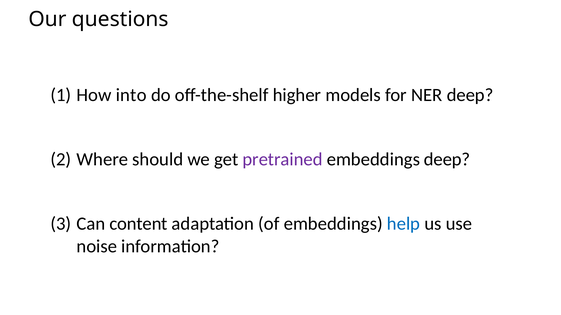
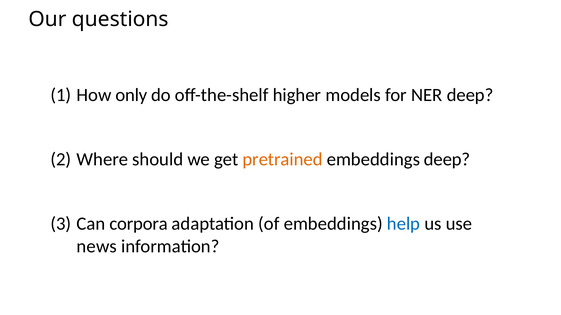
into: into -> only (131, 95)
pretrained colour: purple -> orange (283, 160)
content: content -> corpora (139, 224)
noise: noise -> news (97, 247)
